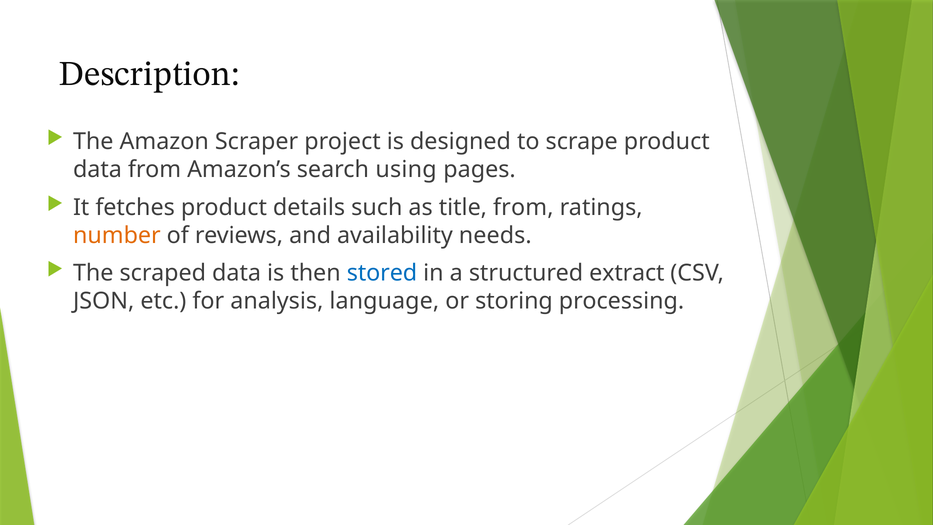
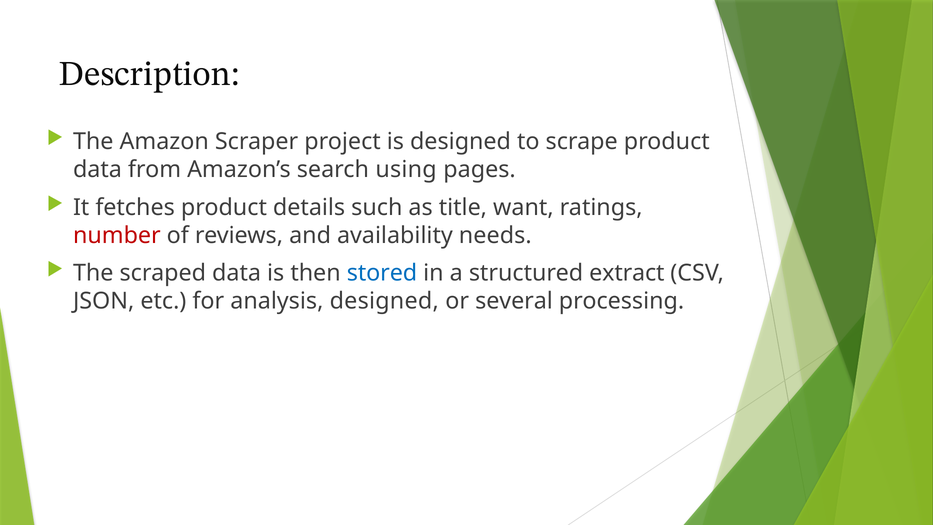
title from: from -> want (523, 207)
number colour: orange -> red (117, 235)
analysis language: language -> designed (384, 301)
storing: storing -> several (514, 301)
